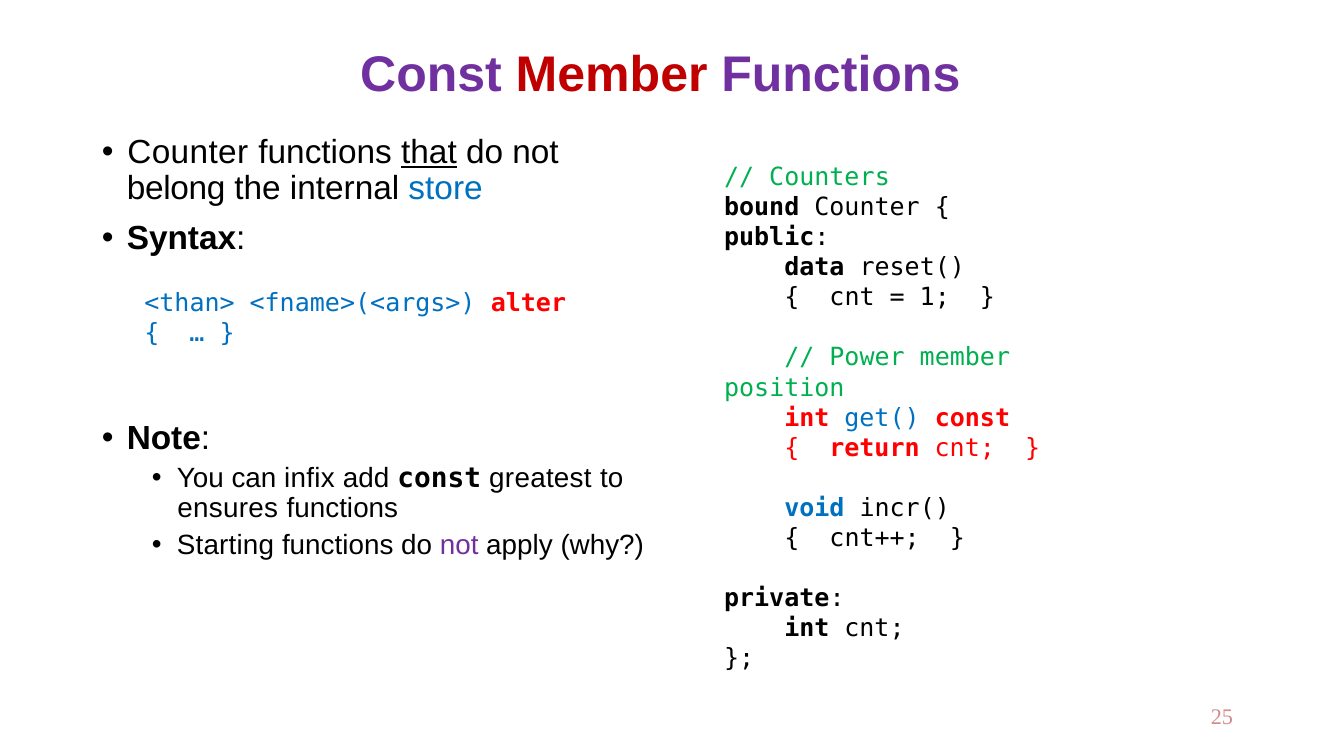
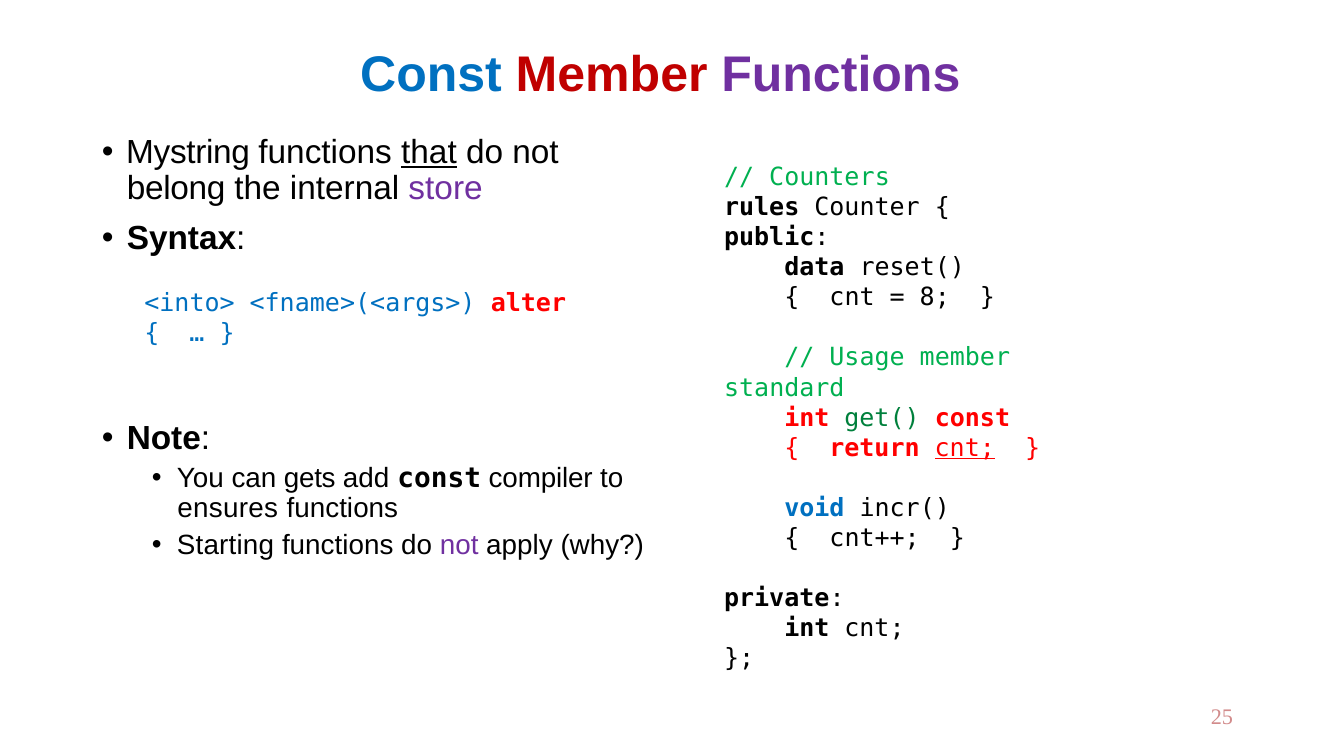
Const colour: purple -> blue (431, 75)
Counter: Counter -> Mystring (188, 153)
store colour: blue -> purple (446, 189)
bound: bound -> rules (762, 208)
1: 1 -> 8 (935, 298)
<than>: <than> -> <into> (190, 303)
Power: Power -> Usage (867, 358)
position: position -> standard (784, 388)
get( colour: blue -> green (882, 418)
cnt underline: none -> present (965, 448)
infix: infix -> gets (310, 479)
greatest: greatest -> compiler (541, 479)
